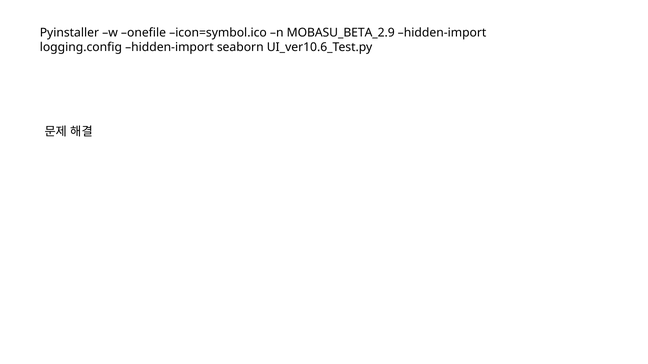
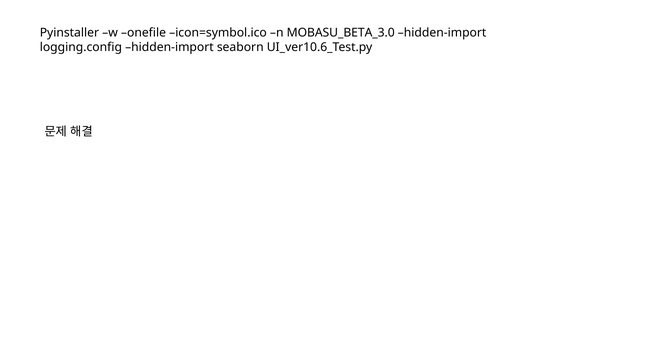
MOBASU_BETA_2.9: MOBASU_BETA_2.9 -> MOBASU_BETA_3.0 (341, 33)
